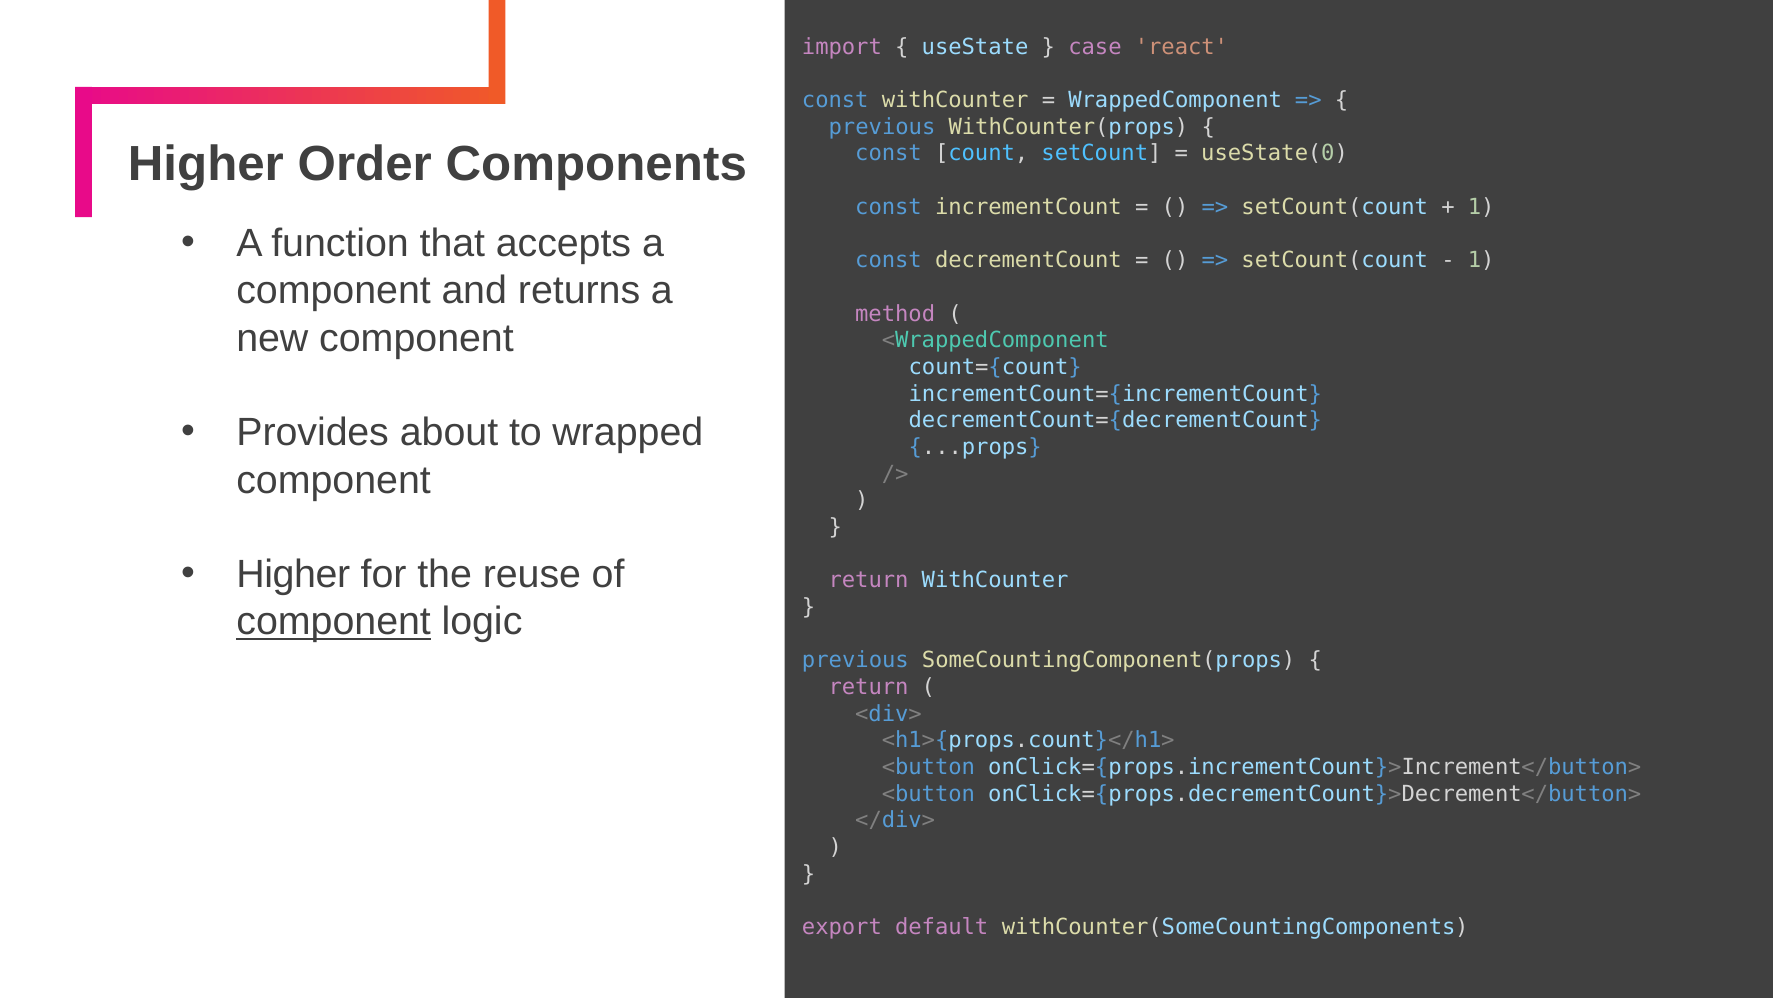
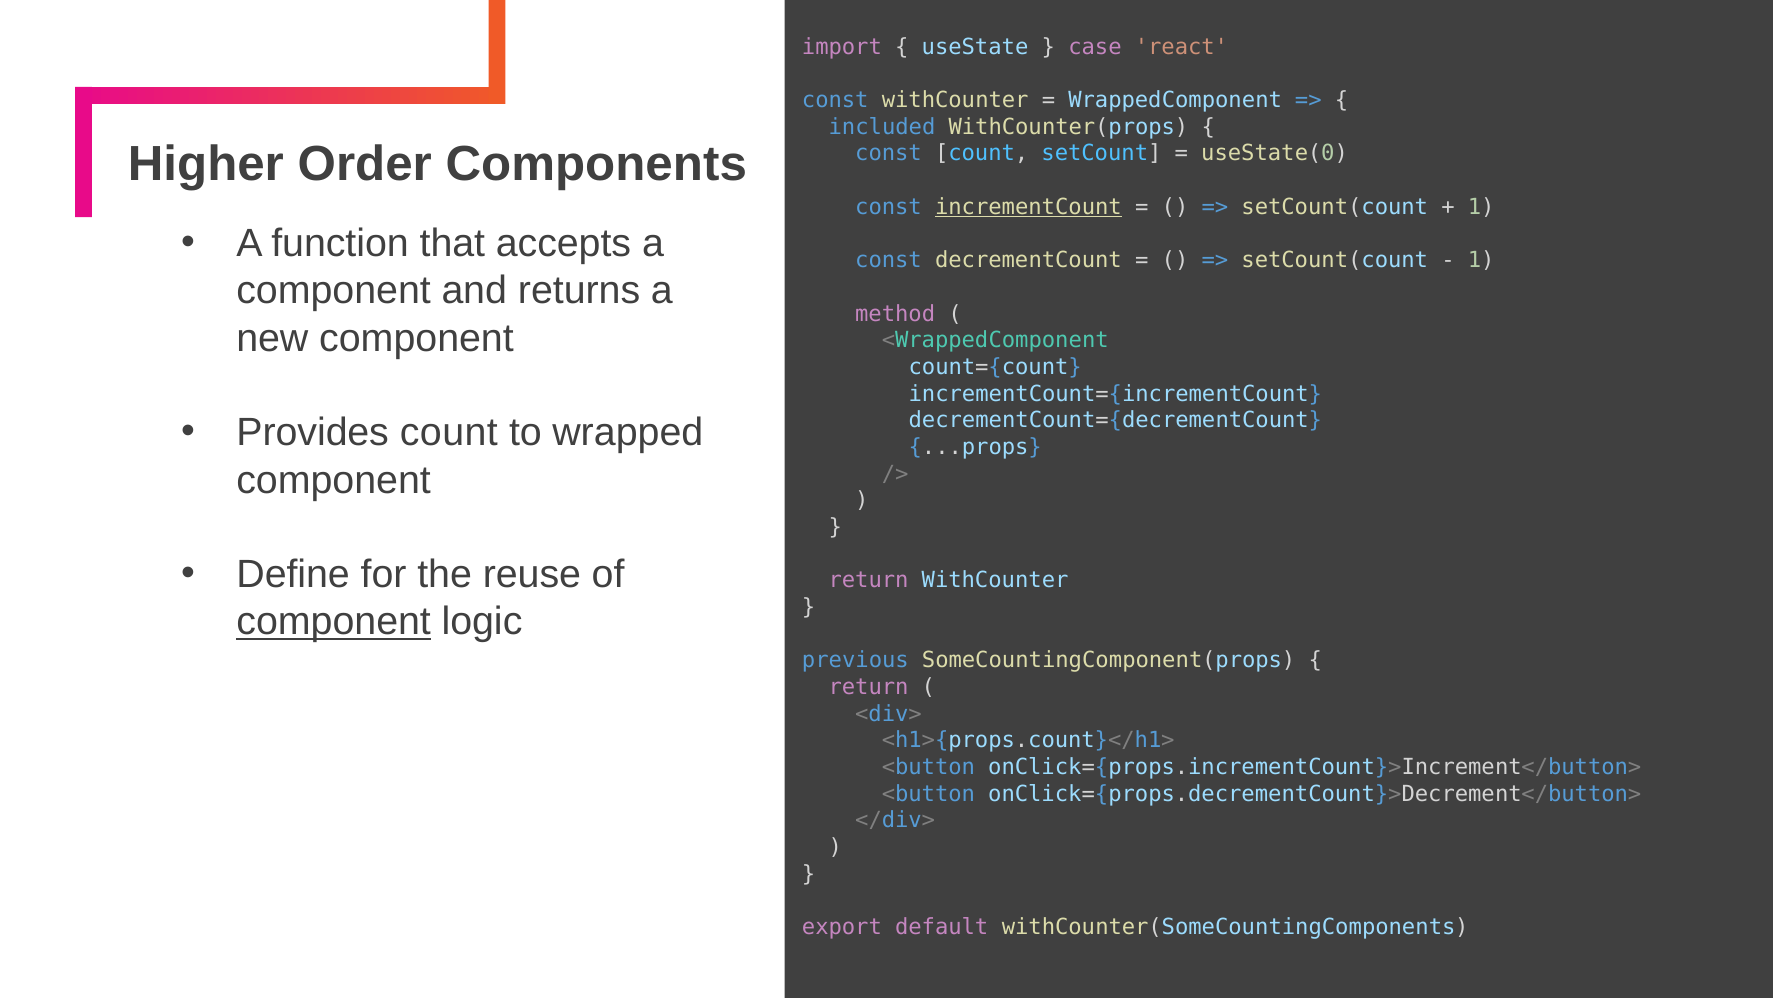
previous: previous -> included (882, 127)
incrementCount underline: none -> present (1028, 207)
Provides about: about -> count (449, 433)
Higher: Higher -> Define (293, 574)
